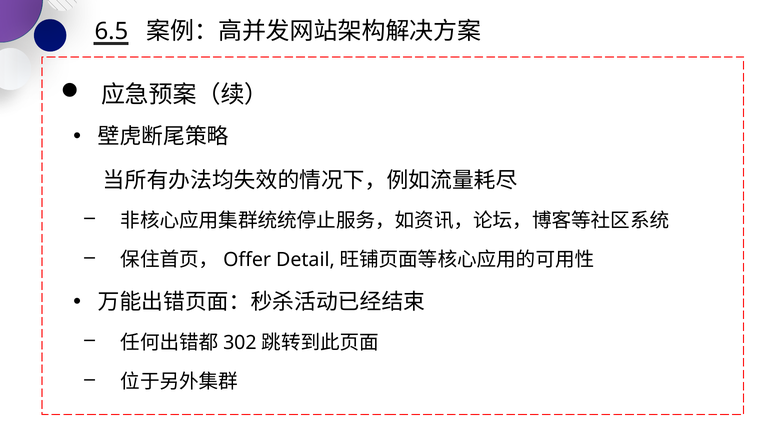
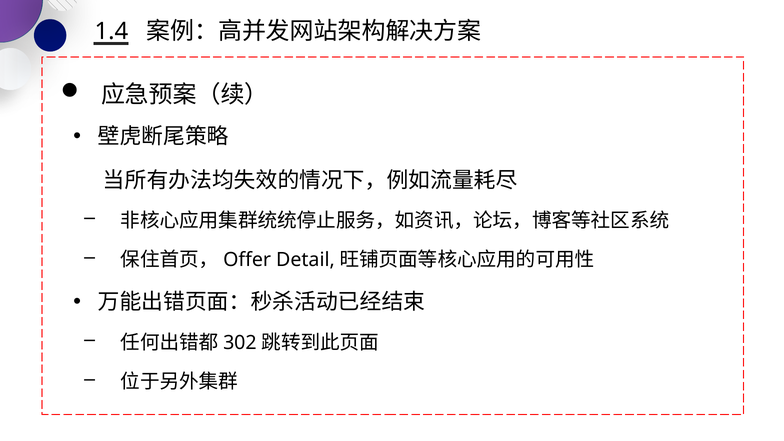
6.5: 6.5 -> 1.4 (111, 32)
